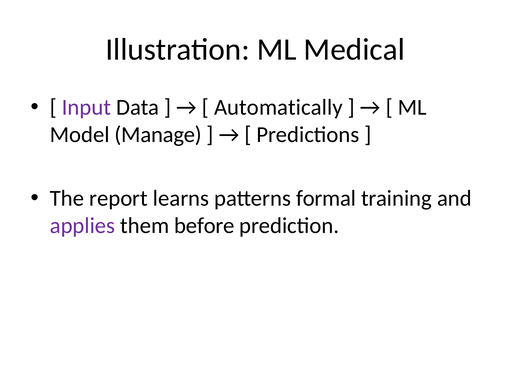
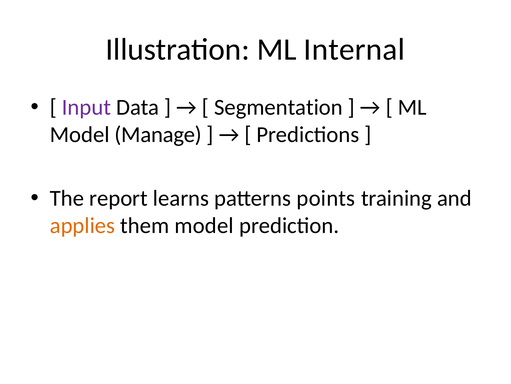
Medical: Medical -> Internal (354, 49)
Automatically: Automatically -> Segmentation (278, 107)
formal: formal -> points (326, 198)
applies colour: purple -> orange (82, 225)
them before: before -> model (204, 225)
